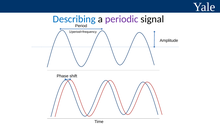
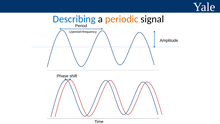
periodic colour: purple -> orange (122, 19)
